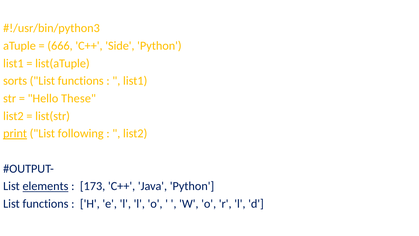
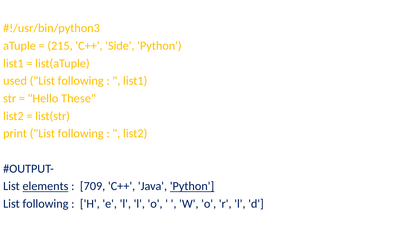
666: 666 -> 215 (60, 46)
sorts: sorts -> used (15, 81)
functions: functions -> following (81, 81)
print underline: present -> none (15, 133)
173: 173 -> 709 (93, 186)
Python underline: none -> present (192, 186)
functions: functions -> following (45, 204)
